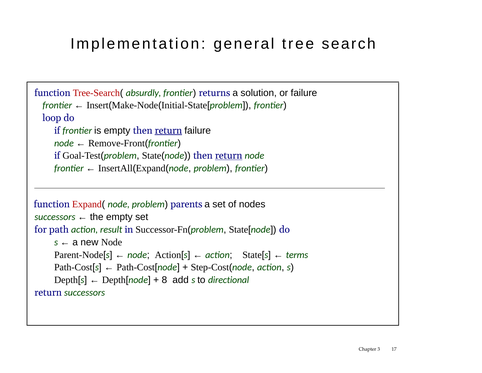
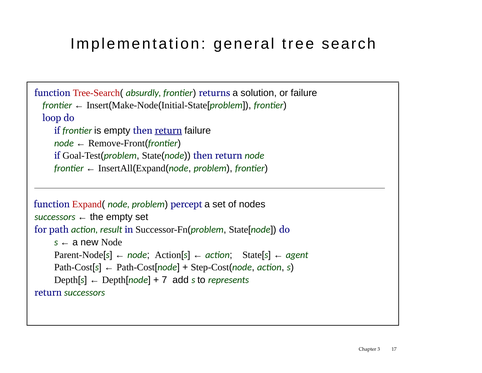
return underline: present -> none (229, 155)
parents: parents -> percept (186, 204)
terms: terms -> agent (297, 254)
8: 8 -> 7 (164, 280)
directional: directional -> represents (229, 280)
